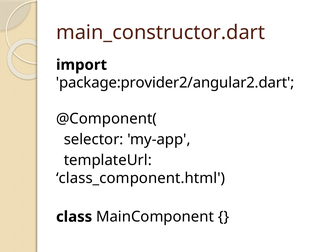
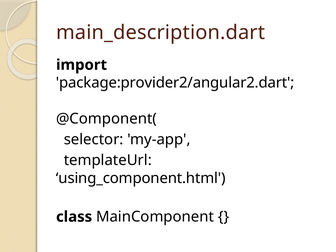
main_constructor.dart: main_constructor.dart -> main_description.dart (161, 32)
class_component.html: class_component.html -> using_component.html (141, 178)
